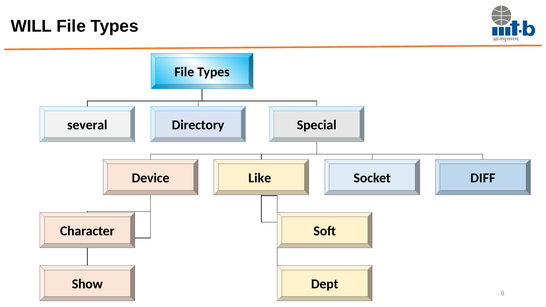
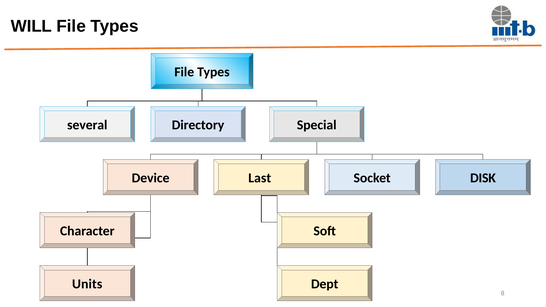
Like: Like -> Last (260, 178)
DIFF: DIFF -> DISK (483, 178)
Show: Show -> Units (87, 284)
